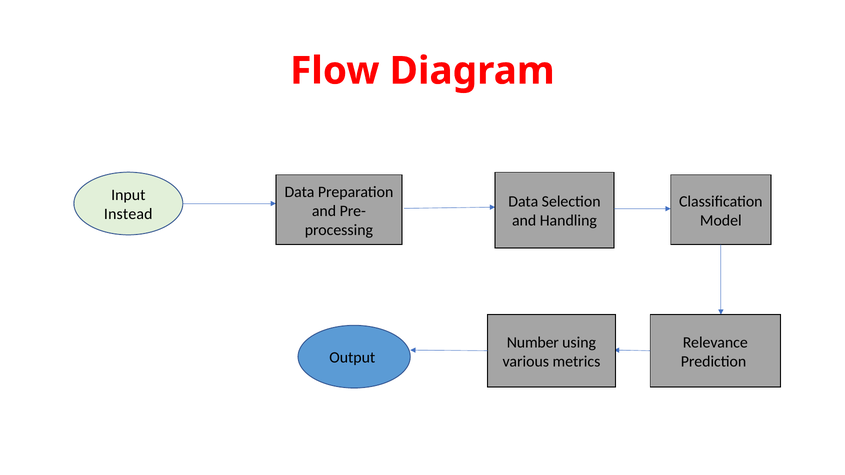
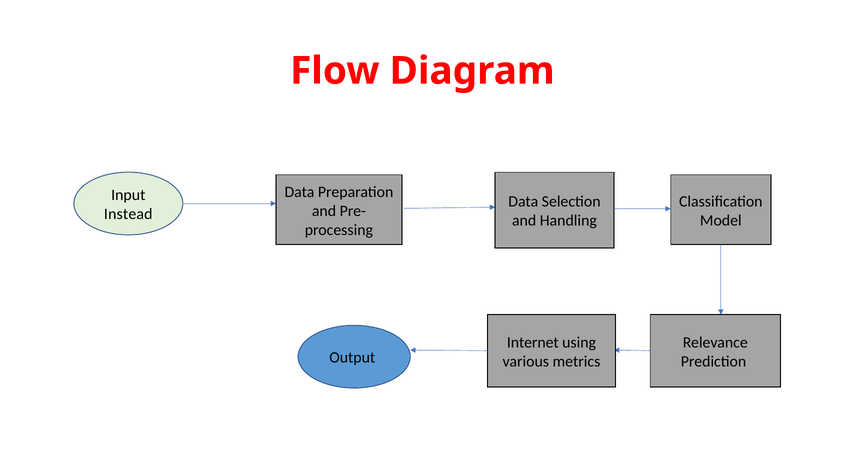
Number: Number -> Internet (533, 343)
